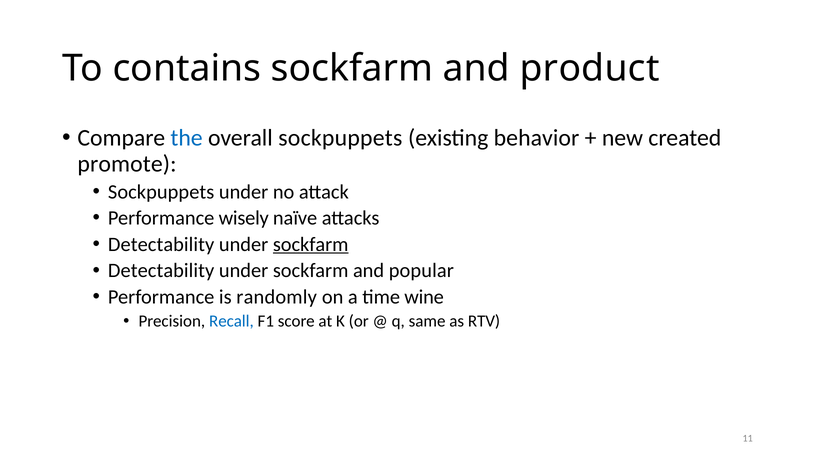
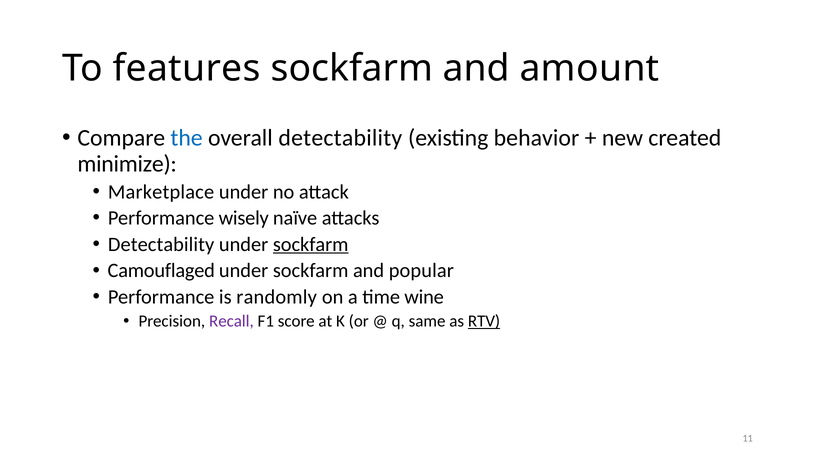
contains: contains -> features (187, 68)
product: product -> amount (590, 68)
overall sockpuppets: sockpuppets -> detectability (340, 138)
promote: promote -> minimize (127, 163)
Sockpuppets: Sockpuppets -> Marketplace (161, 192)
Detectability: Detectability -> Camouflaged (161, 270)
Recall colour: blue -> purple (231, 321)
RTV underline: none -> present (484, 321)
